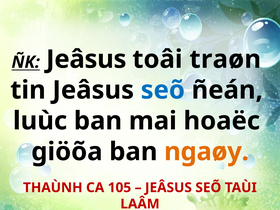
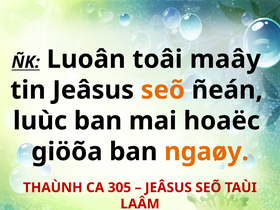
ÑK Jeâsus: Jeâsus -> Luoân (86, 59)
traøn: traøn -> maây (225, 59)
seõ colour: blue -> orange (163, 90)
105: 105 -> 305 (119, 188)
